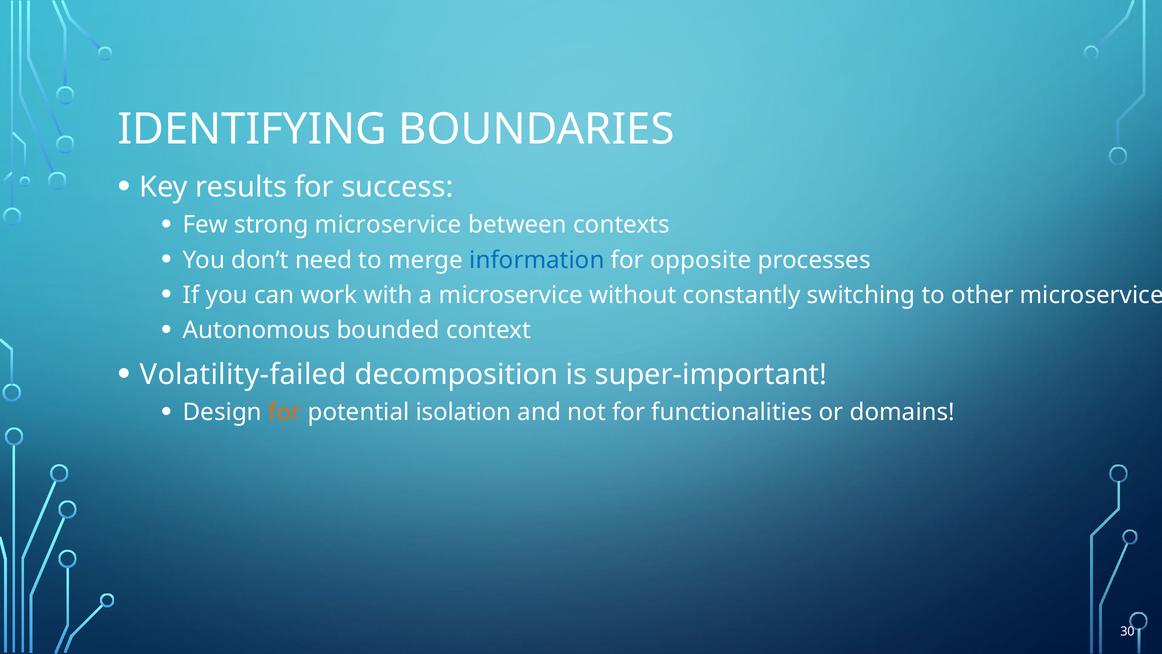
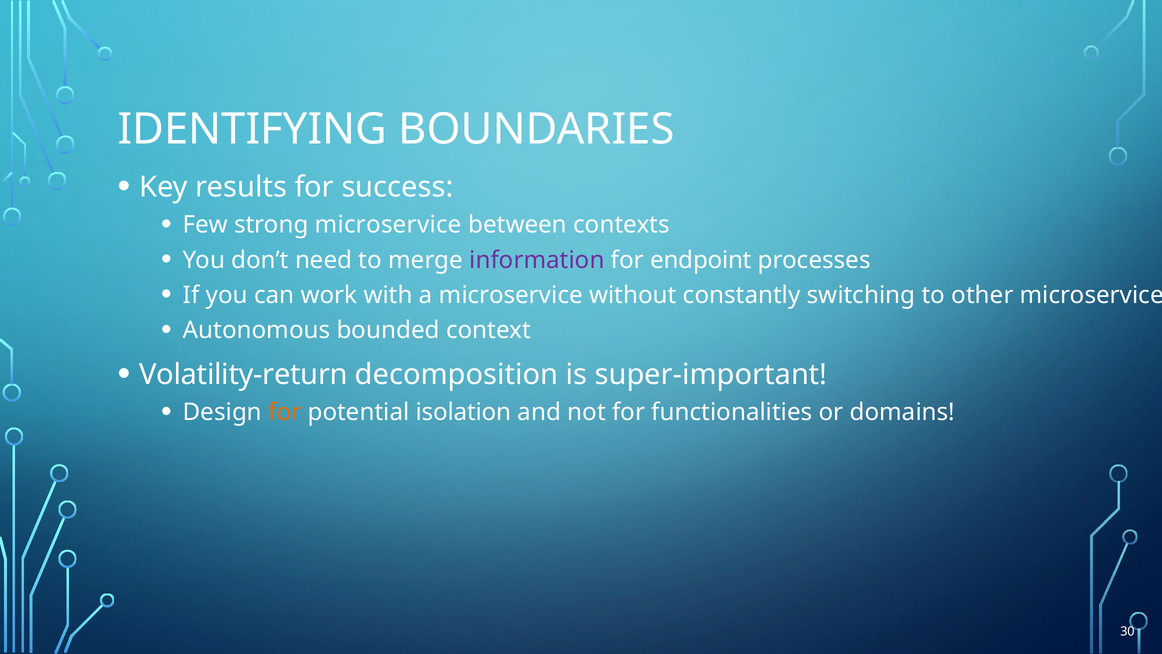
information colour: blue -> purple (537, 260)
opposite: opposite -> endpoint (701, 260)
Volatility-failed: Volatility-failed -> Volatility-return (243, 375)
